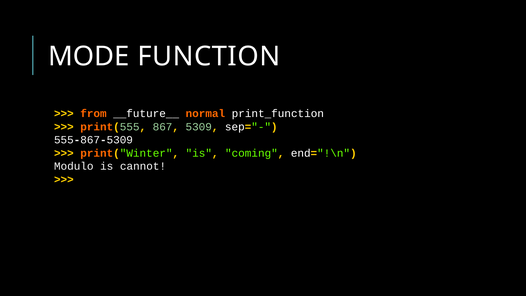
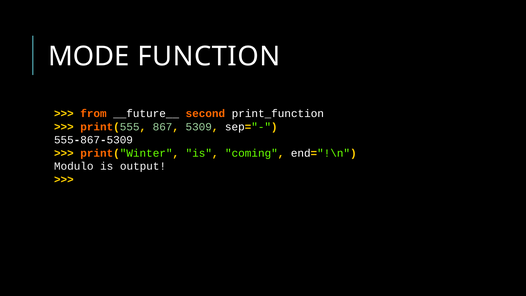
normal: normal -> second (205, 114)
cannot: cannot -> output (143, 166)
